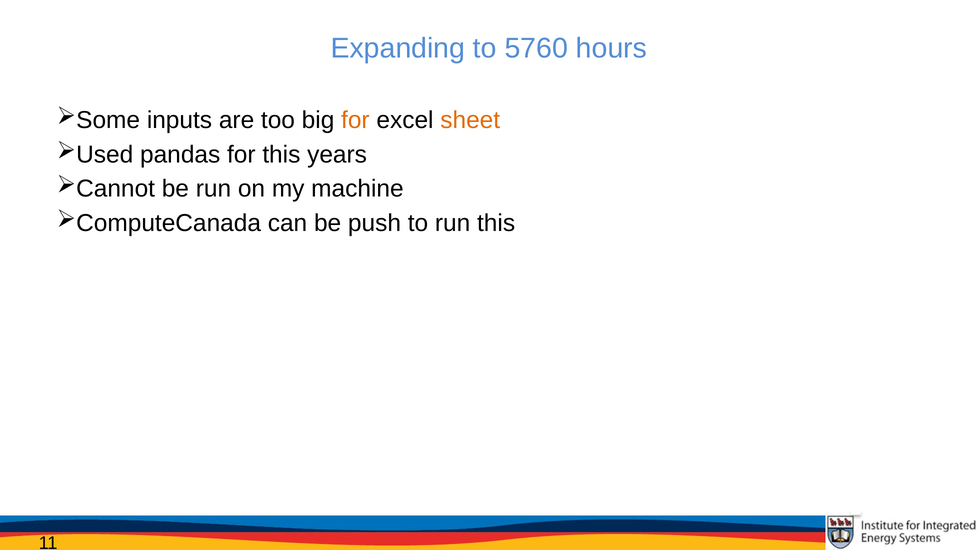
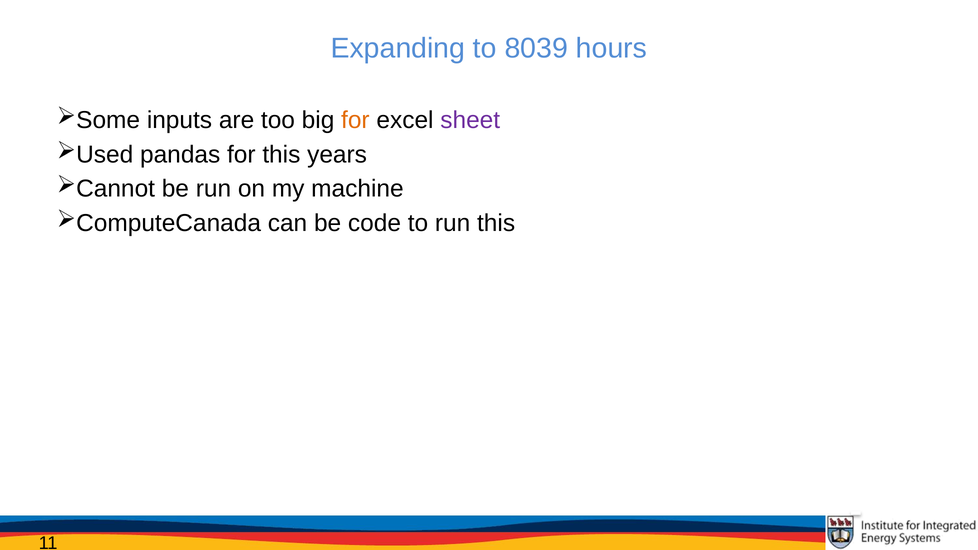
5760: 5760 -> 8039 (536, 49)
sheet colour: orange -> purple (470, 120)
push: push -> code (375, 223)
